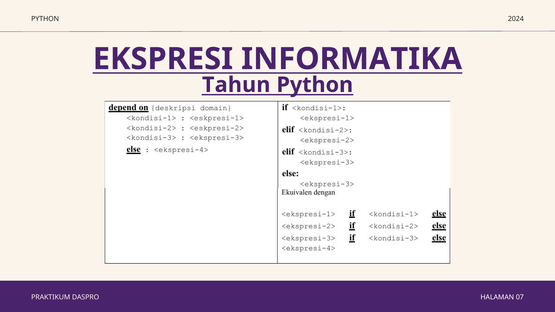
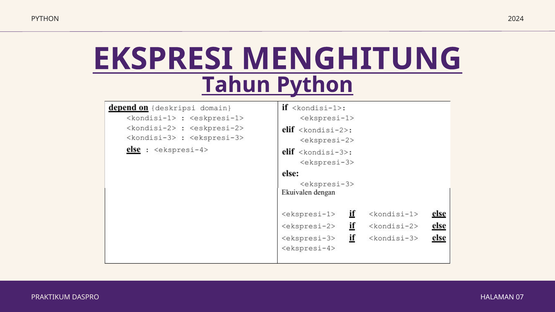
INFORMATIKA: INFORMATIKA -> MENGHITUNG (351, 59)
